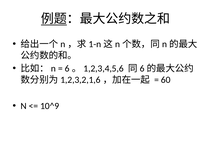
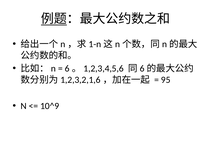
60: 60 -> 95 (166, 80)
